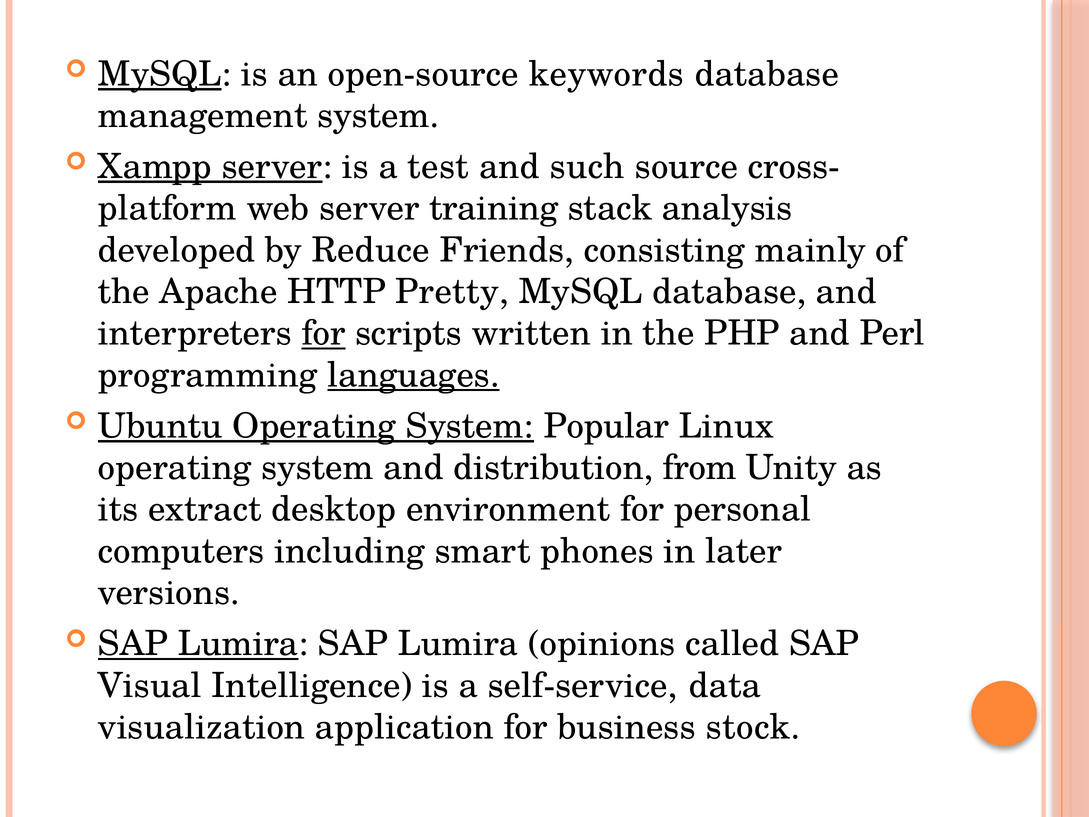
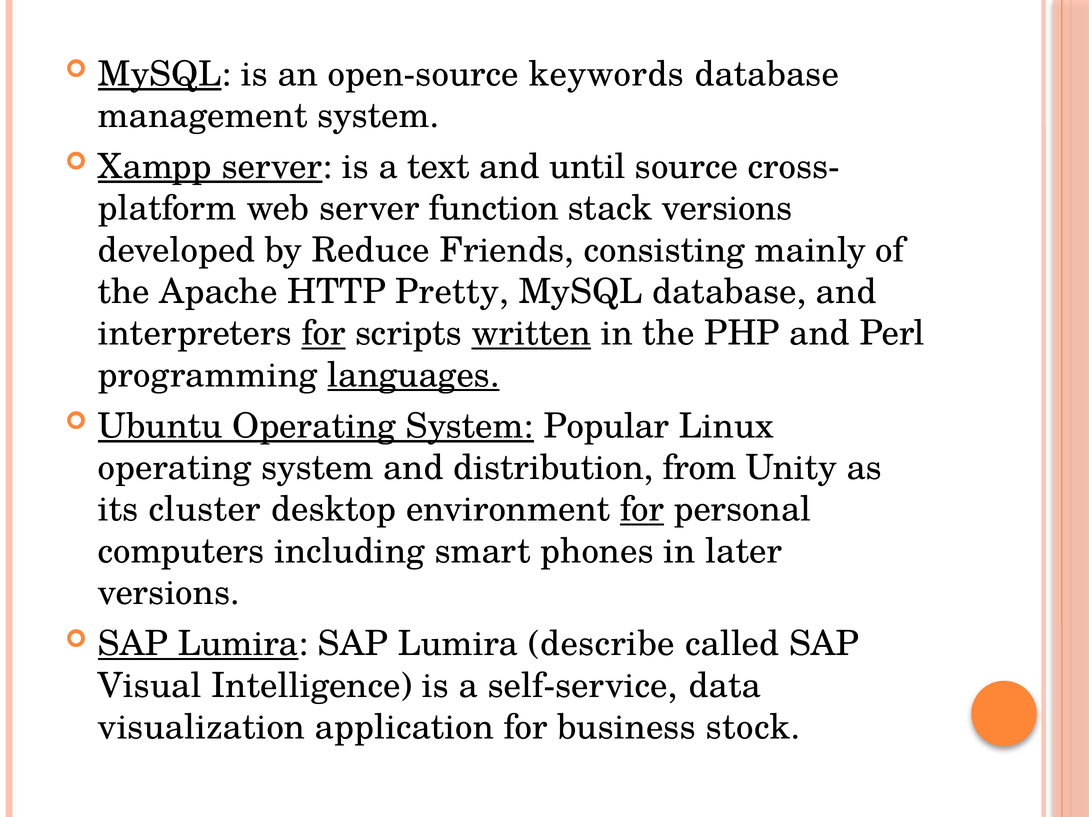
test: test -> text (439, 167)
such: such -> until (587, 167)
training: training -> function (494, 208)
stack analysis: analysis -> versions (727, 208)
written underline: none -> present (531, 333)
extract: extract -> cluster (205, 509)
for underline: none -> present (642, 509)
opinions: opinions -> describe (602, 644)
